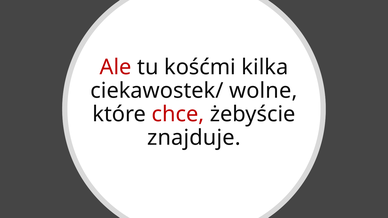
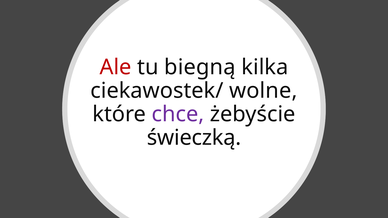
kośćmi: kośćmi -> biegną (200, 67)
chce colour: red -> purple (178, 114)
znajduje: znajduje -> świeczką (194, 138)
